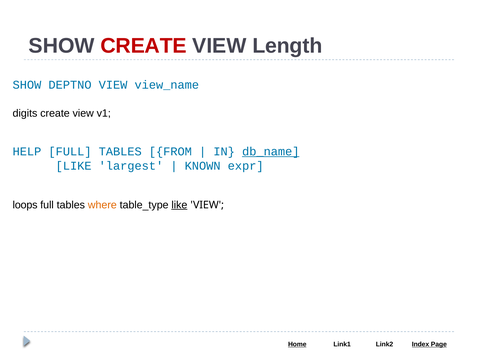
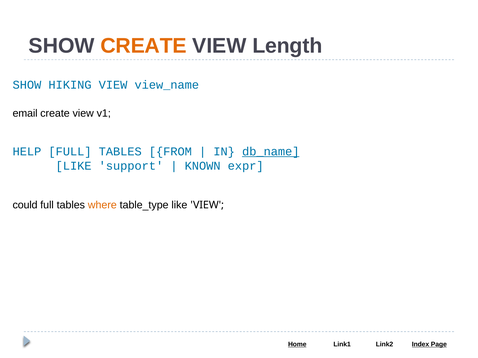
CREATE colour: red -> orange (144, 46)
DEPTNO: DEPTNO -> HIKING (70, 85)
digits: digits -> email (25, 114)
largest: largest -> support (131, 166)
loops: loops -> could (25, 205)
like underline: present -> none (179, 205)
